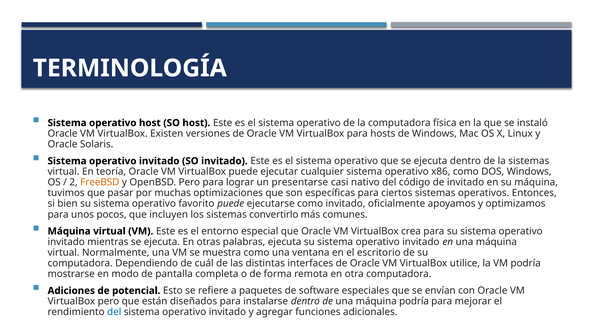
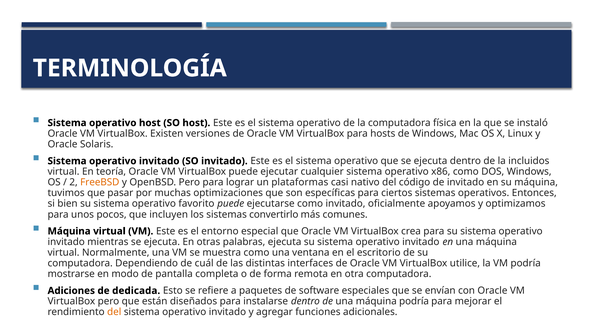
la sistemas: sistemas -> incluidos (529, 161)
presentarse: presentarse -> plataformas (300, 182)
potencial: potencial -> dedicada (136, 290)
del colour: blue -> orange (114, 312)
